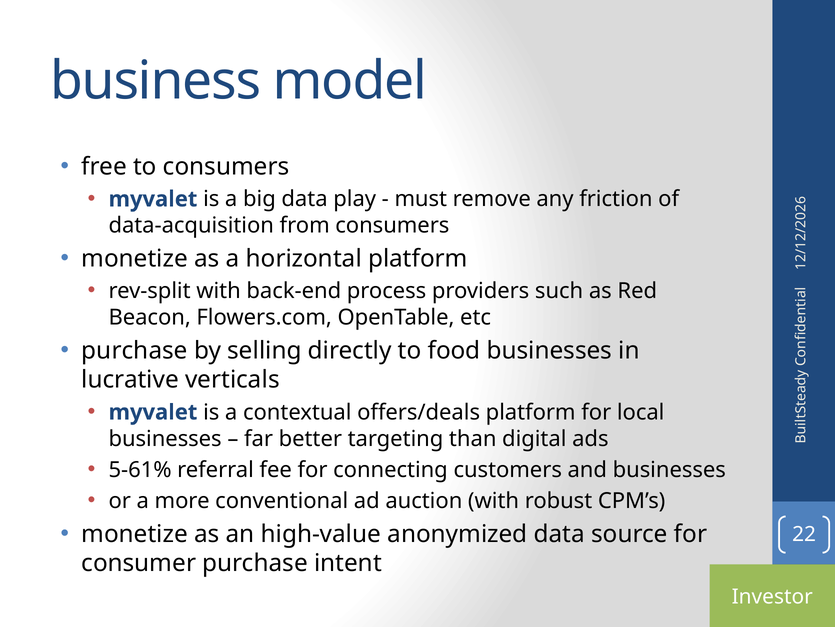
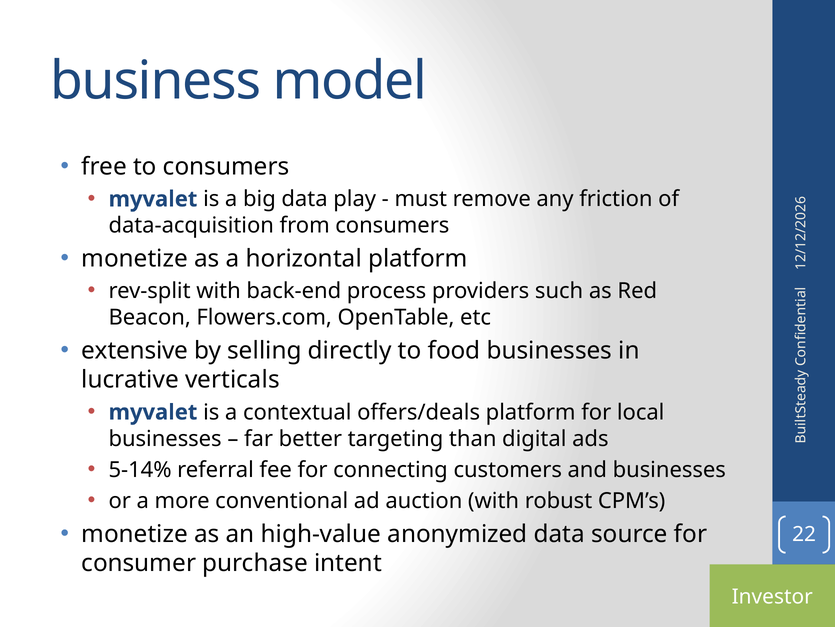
purchase: purchase -> extensive (135, 350)
5-61%: 5-61% -> 5-14% (140, 469)
